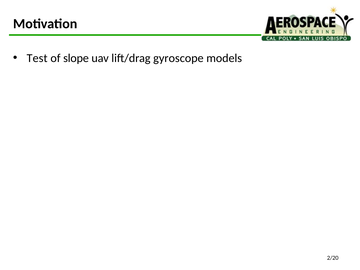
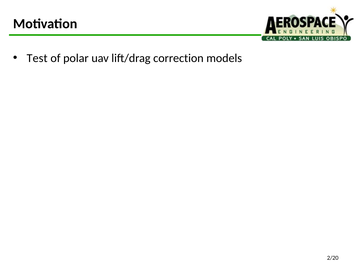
slope: slope -> polar (76, 58)
gyroscope: gyroscope -> correction (178, 58)
